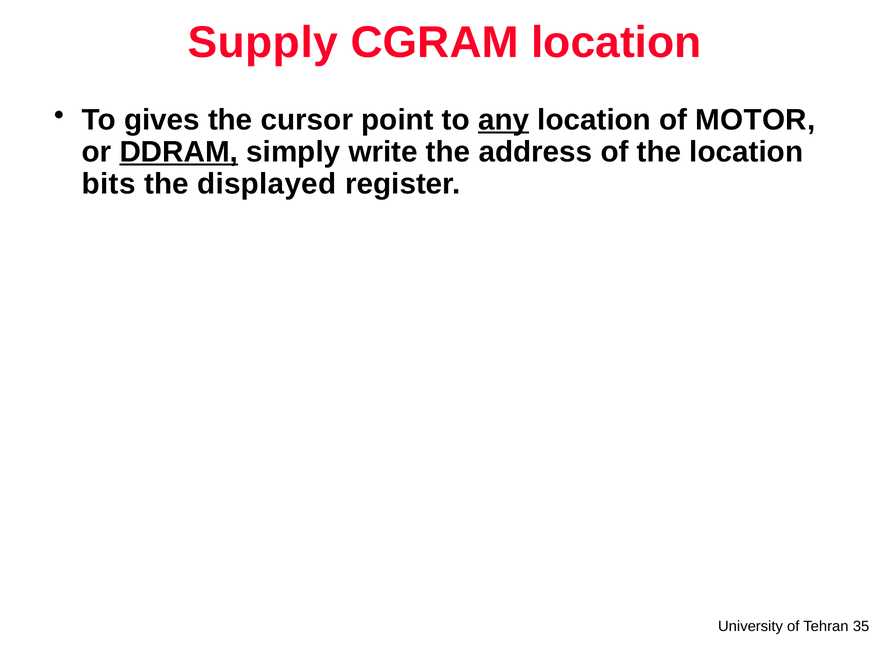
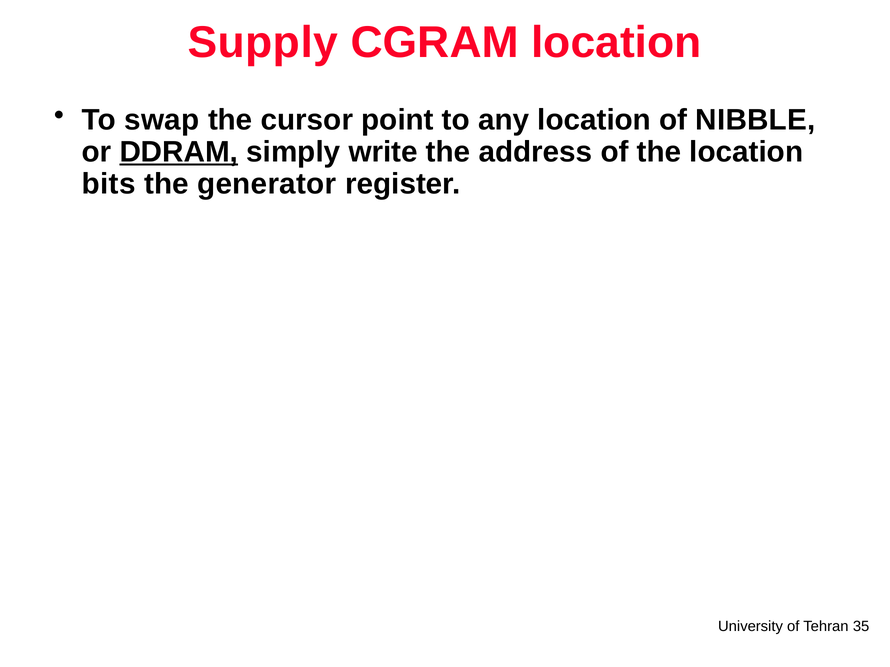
gives: gives -> swap (162, 120)
any underline: present -> none (504, 120)
MOTOR: MOTOR -> NIBBLE (755, 120)
displayed: displayed -> generator (267, 184)
